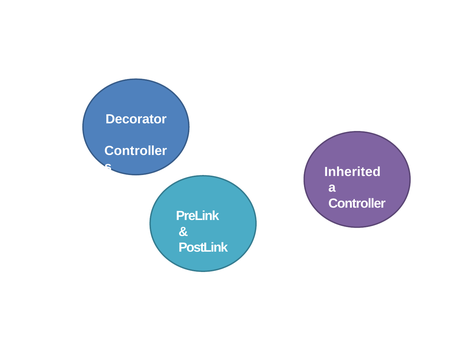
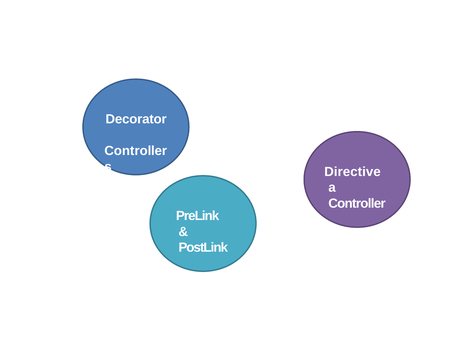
Inherited: Inherited -> Directive (352, 172)
